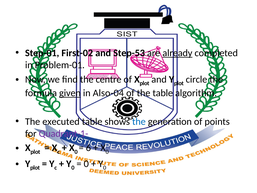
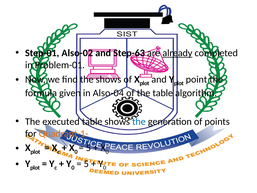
First-02: First-02 -> Also-02 (77, 53)
Step-53: Step-53 -> Step-63 (129, 53)
the centre: centre -> shows (109, 79)
circle: circle -> point (196, 79)
given underline: present -> none (70, 93)
Quadrant-1- colour: purple -> orange (64, 133)
6: 6 -> 5 (88, 148)
0: 0 -> 5 (86, 164)
